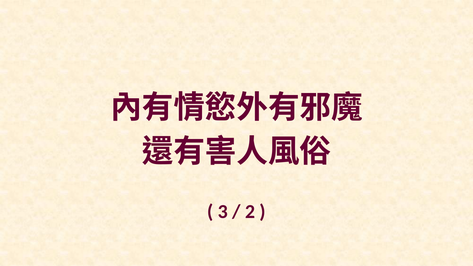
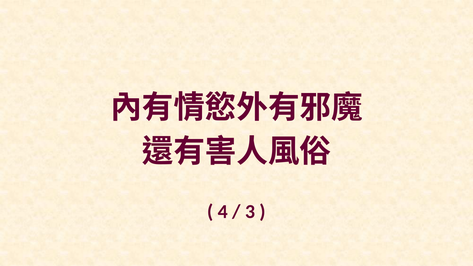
3: 3 -> 4 (223, 212)
2: 2 -> 3 (250, 212)
